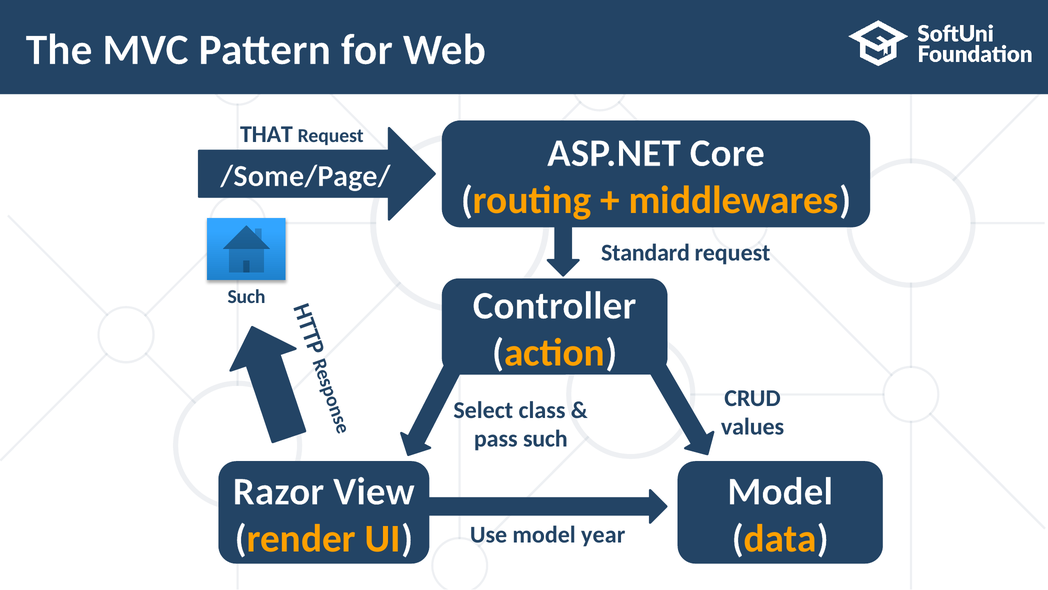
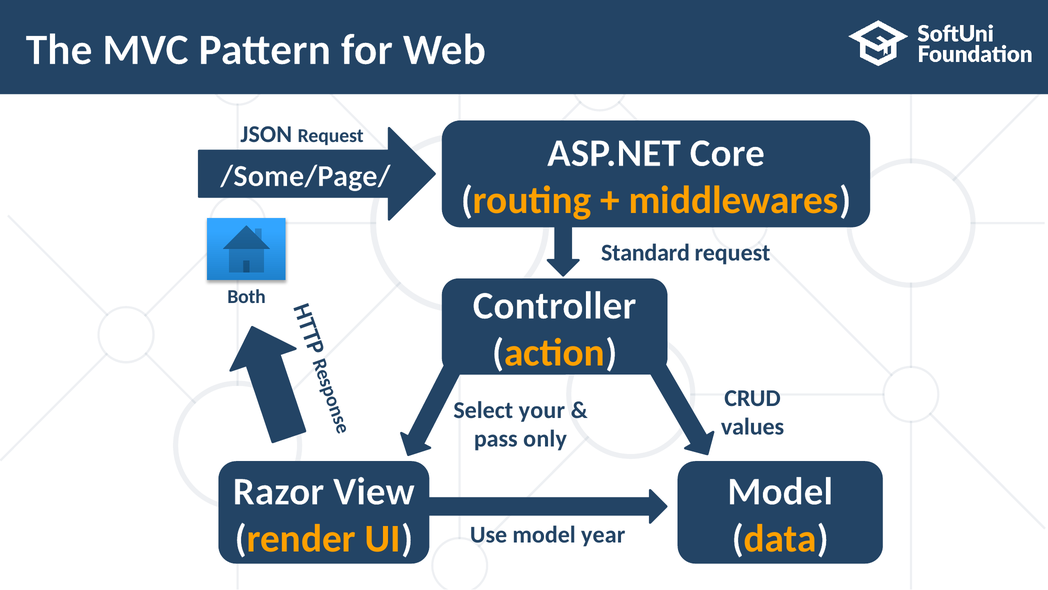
THAT: THAT -> JSON (266, 134)
Such: Such -> Both (247, 296)
class: class -> your (542, 410)
pass such: such -> only (545, 439)
